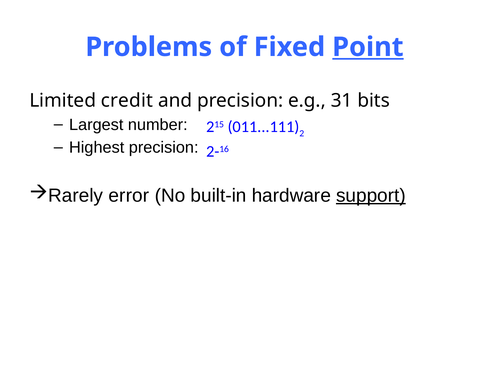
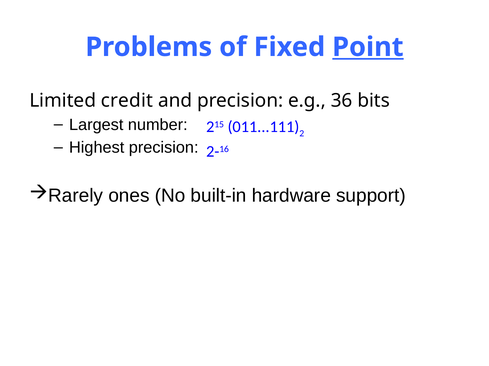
31: 31 -> 36 (342, 101)
error: error -> ones (129, 196)
support underline: present -> none (371, 196)
